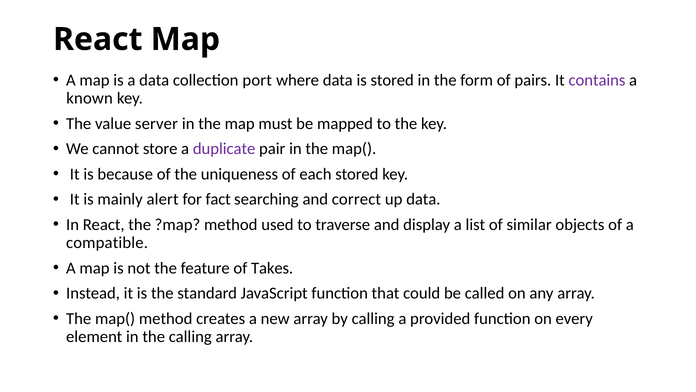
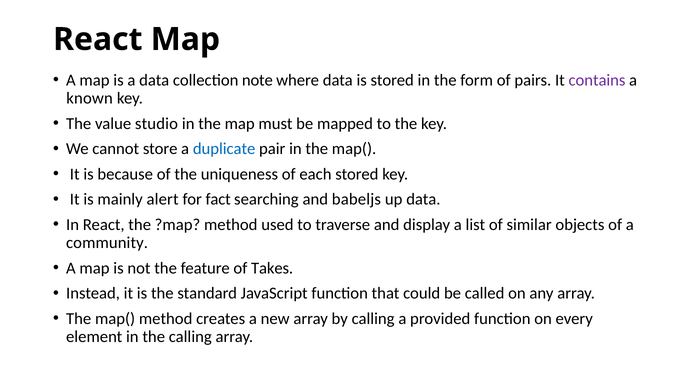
port: port -> note (257, 80)
server: server -> studio (156, 123)
duplicate colour: purple -> blue (224, 149)
correct: correct -> babeljs (356, 199)
compatible: compatible -> community (107, 242)
